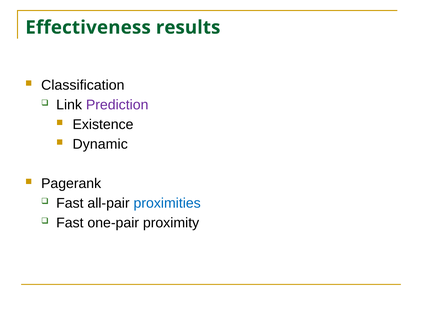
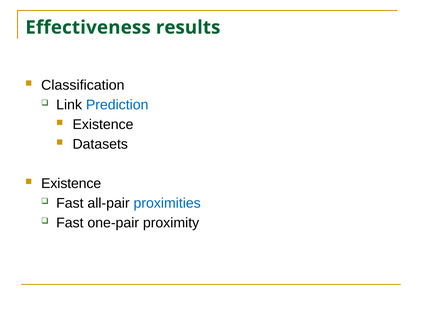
Prediction colour: purple -> blue (117, 105)
Dynamic: Dynamic -> Datasets (100, 144)
Pagerank: Pagerank -> Existence (71, 184)
